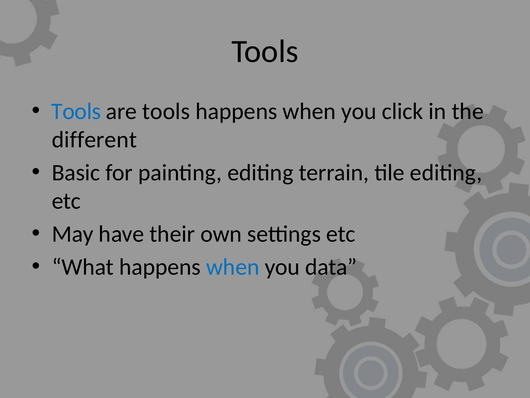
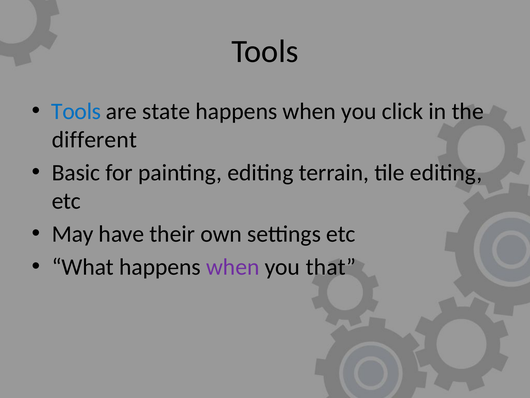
are tools: tools -> state (166, 111)
when colour: blue -> purple (233, 267)
data: data -> that (331, 267)
